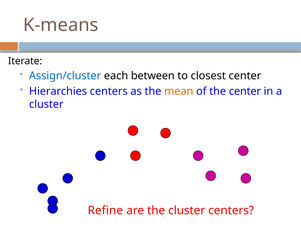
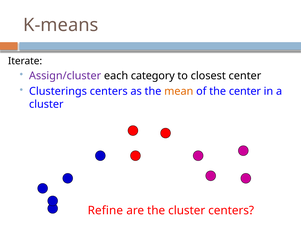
Assign/cluster colour: blue -> purple (65, 76)
between: between -> category (153, 76)
Hierarchies: Hierarchies -> Clusterings (58, 91)
